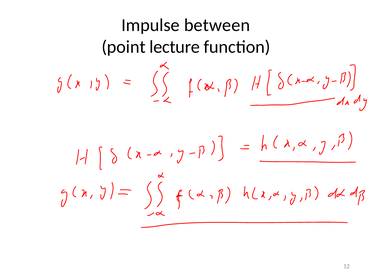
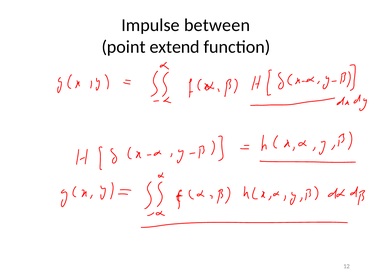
lecture: lecture -> extend (175, 47)
